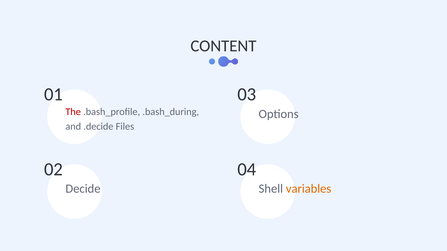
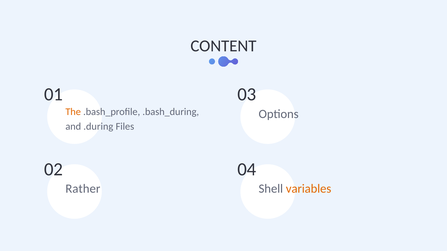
The colour: red -> orange (73, 112)
.decide: .decide -> .during (98, 127)
Decide: Decide -> Rather (83, 189)
